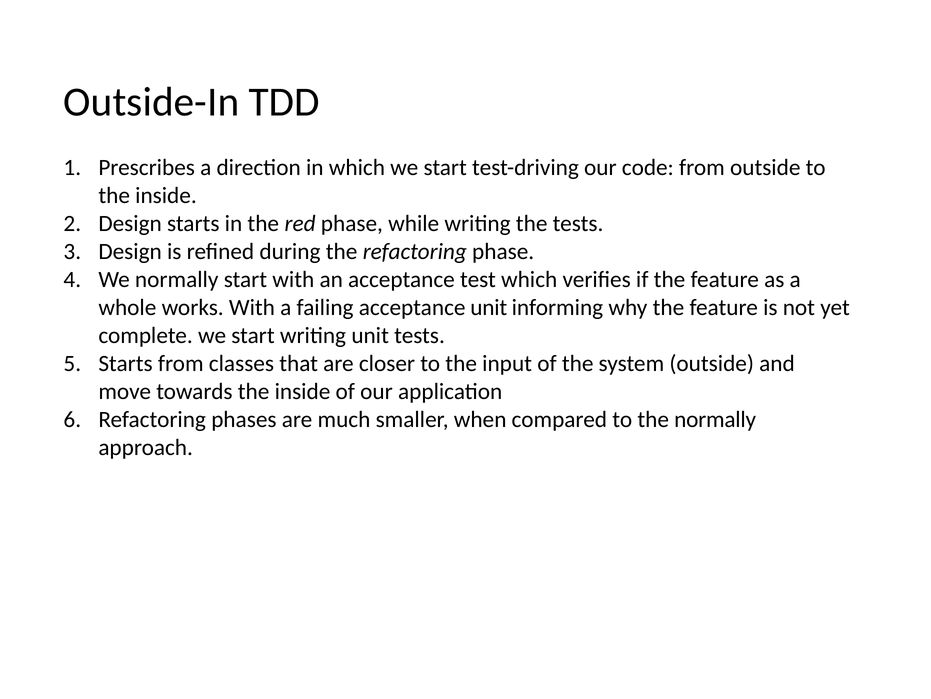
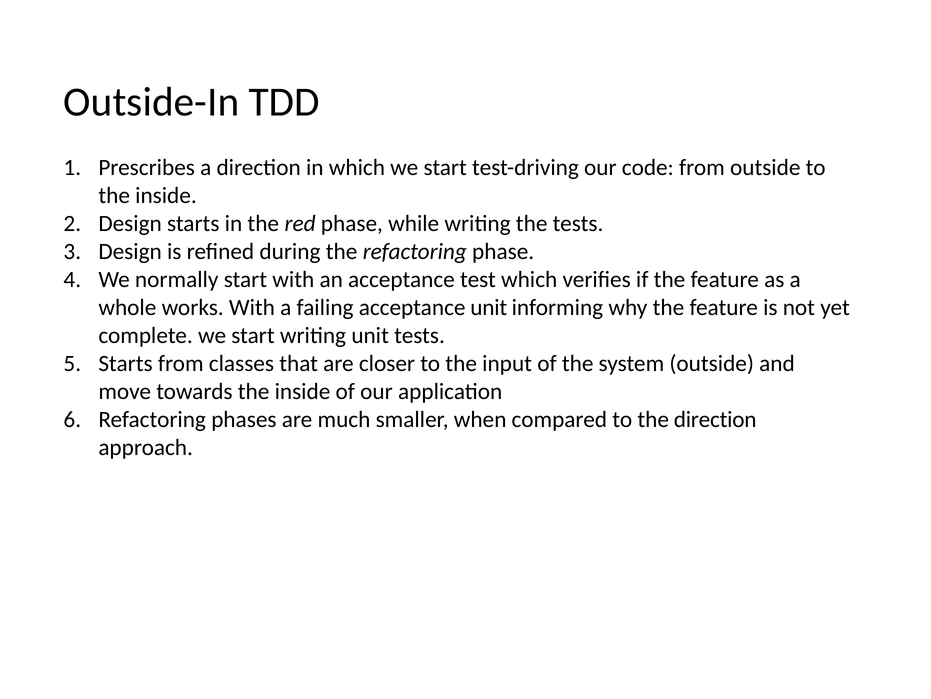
the normally: normally -> direction (715, 419)
